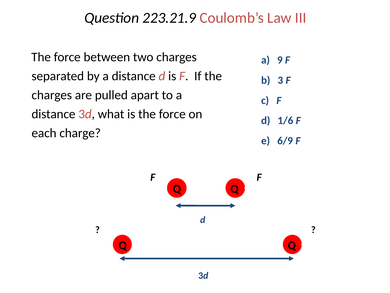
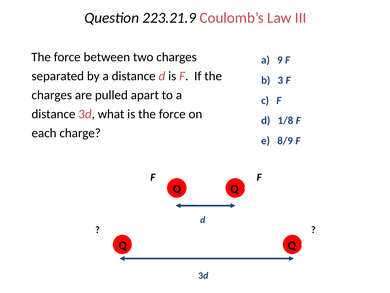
1/6: 1/6 -> 1/8 (285, 120)
6/9: 6/9 -> 8/9 (285, 141)
